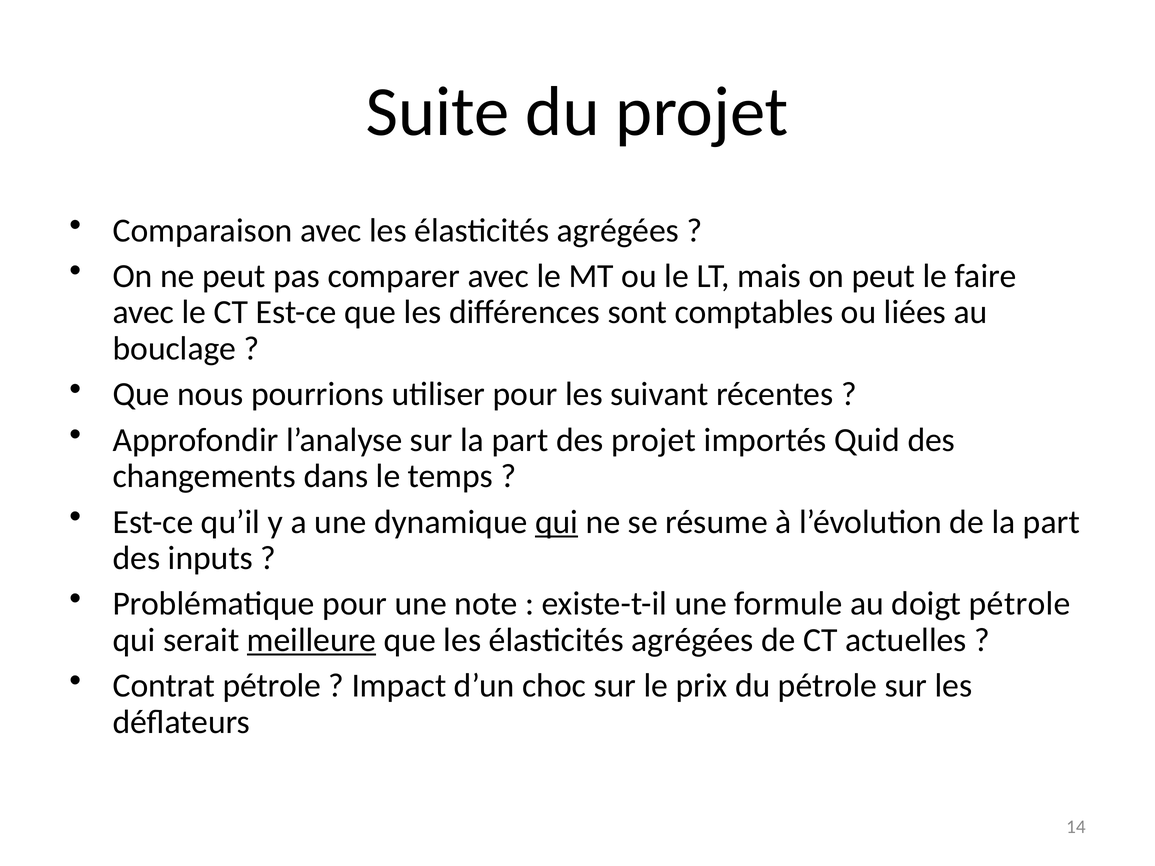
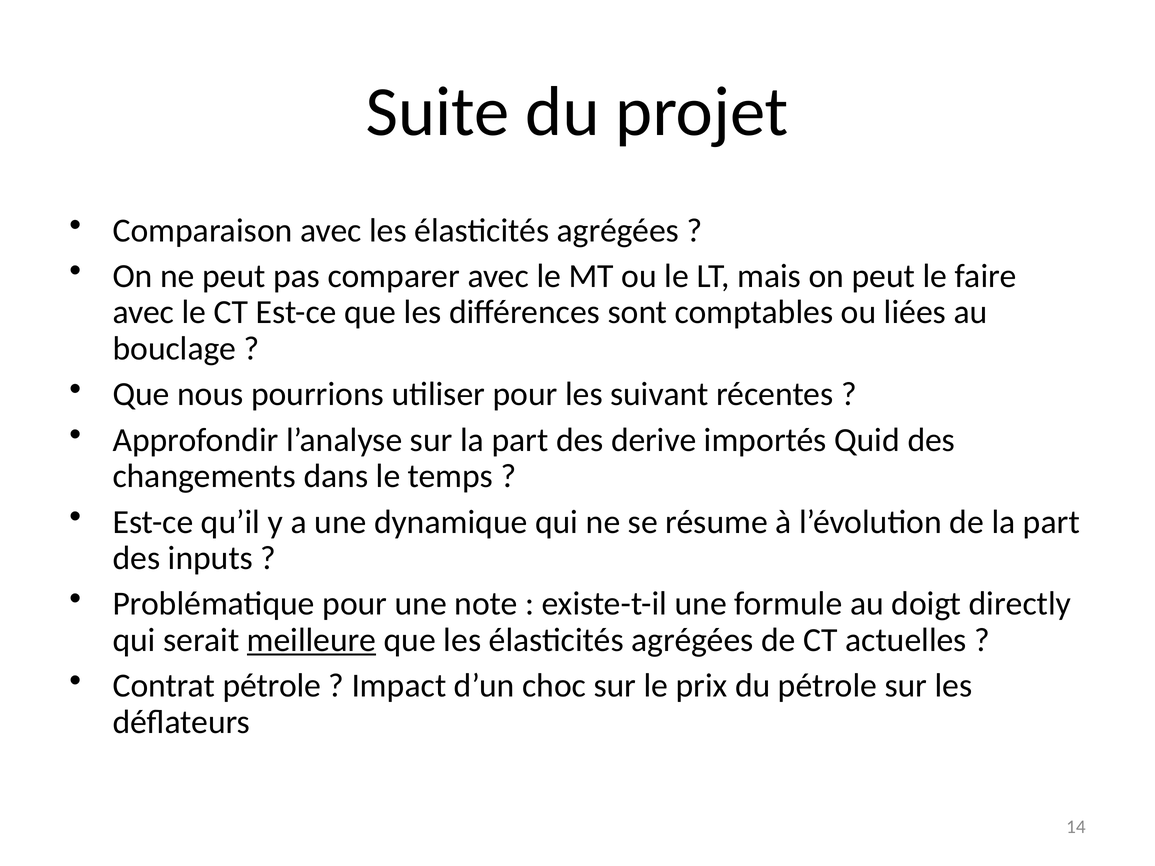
des projet: projet -> derive (654, 440)
qui underline: present -> none (557, 522)
doigt pétrole: pétrole -> directly (1020, 604)
